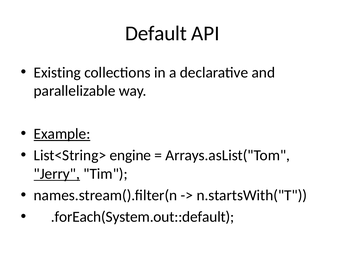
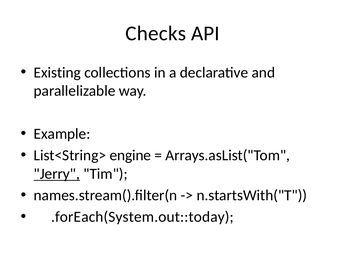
Default: Default -> Checks (156, 33)
Example underline: present -> none (62, 134)
.forEach(System.out::default: .forEach(System.out::default -> .forEach(System.out::today (142, 217)
